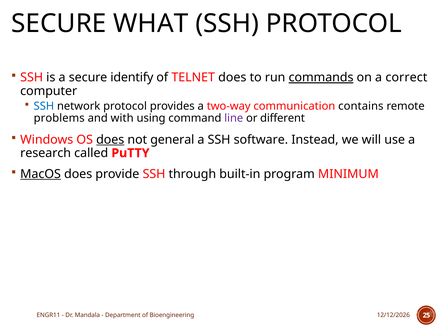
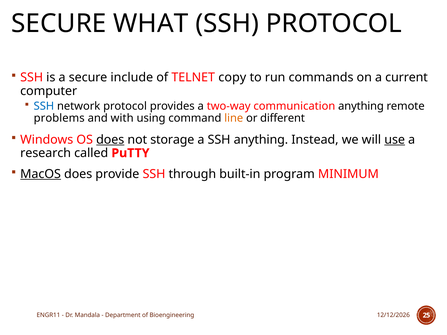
identify: identify -> include (132, 78)
TELNET does: does -> copy (232, 78)
commands underline: present -> none (321, 78)
correct: correct -> current (407, 78)
communication contains: contains -> anything (361, 106)
line colour: purple -> orange (234, 118)
general: general -> storage (172, 140)
SSH software: software -> anything (261, 140)
use underline: none -> present (395, 140)
